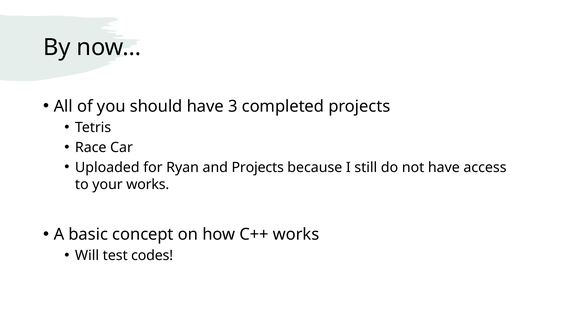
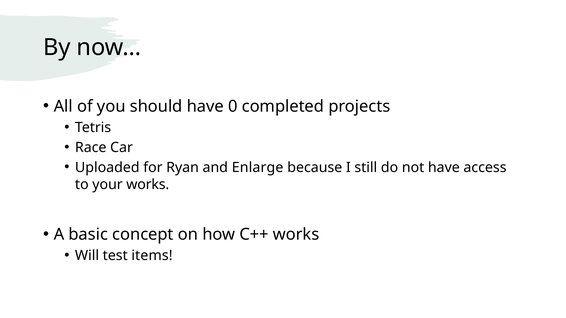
3: 3 -> 0 (233, 107)
and Projects: Projects -> Enlarge (258, 168)
codes: codes -> items (152, 256)
